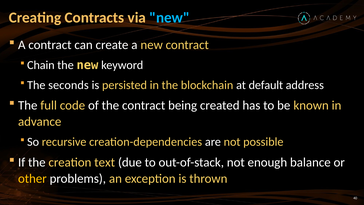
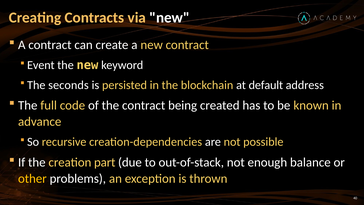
new colour: light blue -> white (170, 18)
Chain: Chain -> Event (41, 65)
text: text -> part (105, 162)
